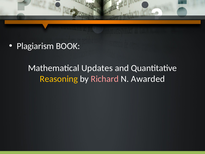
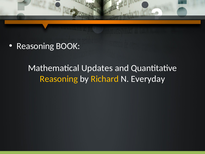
Plagiarism: Plagiarism -> Reasoning (35, 46)
Richard colour: pink -> yellow (105, 79)
Awarded: Awarded -> Everyday (148, 79)
